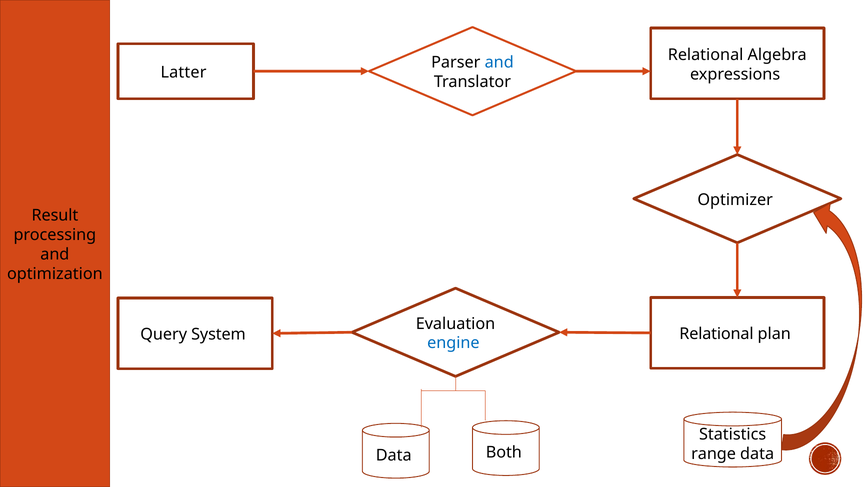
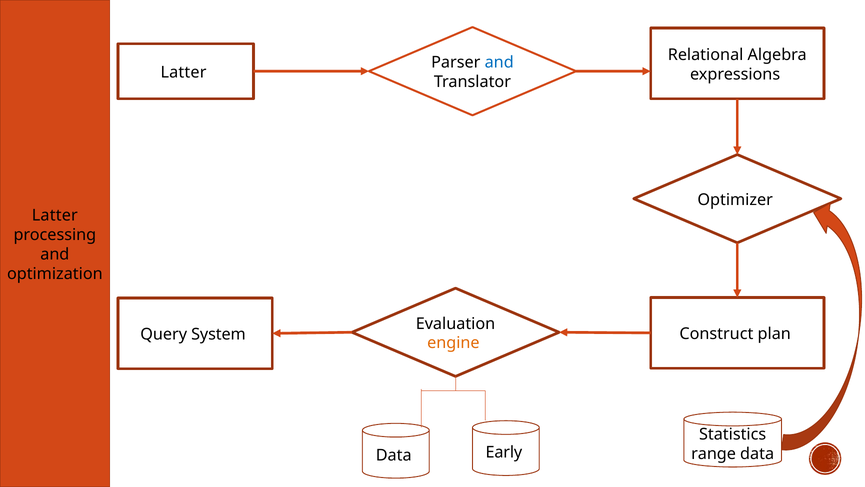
Result: Result -> Latter (55, 215)
Relational: Relational -> Construct (716, 334)
engine colour: blue -> orange (453, 343)
Both: Both -> Early (504, 452)
